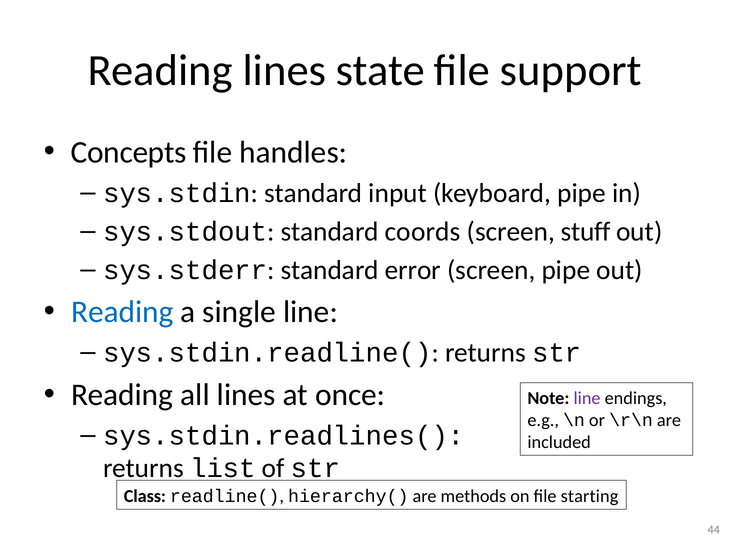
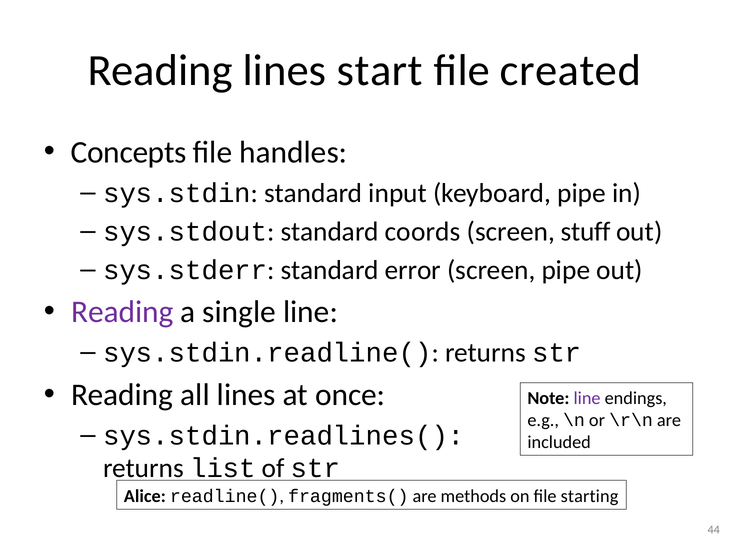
state: state -> start (380, 71)
support: support -> created (571, 71)
Reading colour: blue -> purple (122, 312)
Class: Class -> Alice (145, 496)
hierarchy(: hierarchy( -> fragments( (348, 496)
